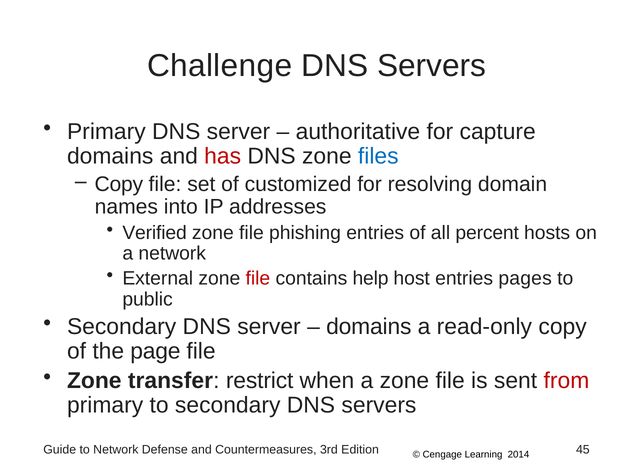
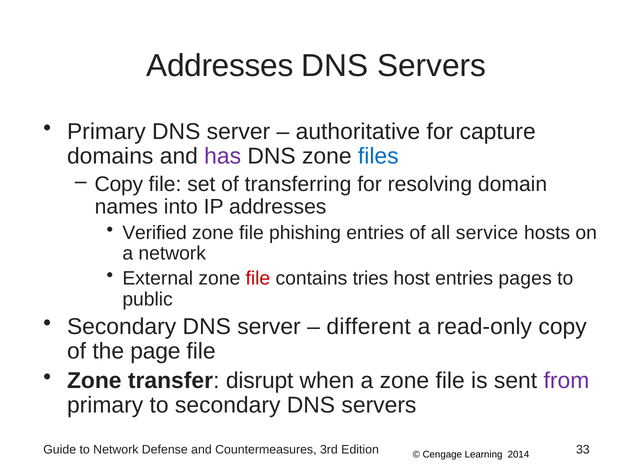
Challenge: Challenge -> Addresses (220, 66)
has colour: red -> purple (223, 156)
customized: customized -> transferring (298, 184)
percent: percent -> service (487, 233)
help: help -> tries (371, 278)
domains: domains -> different (369, 326)
restrict: restrict -> disrupt (260, 380)
from colour: red -> purple (566, 380)
45: 45 -> 33 (583, 449)
